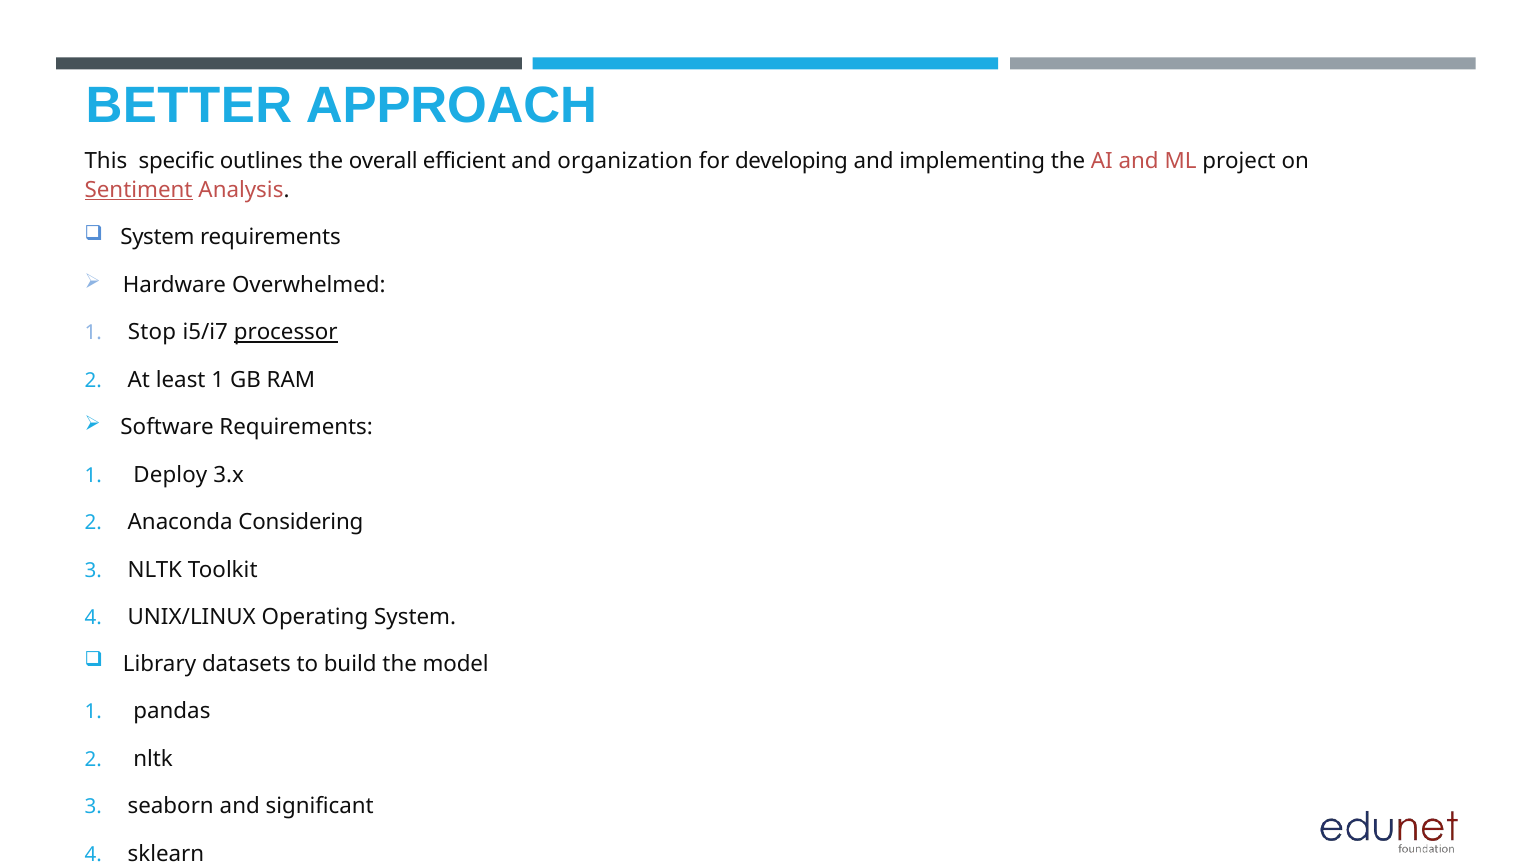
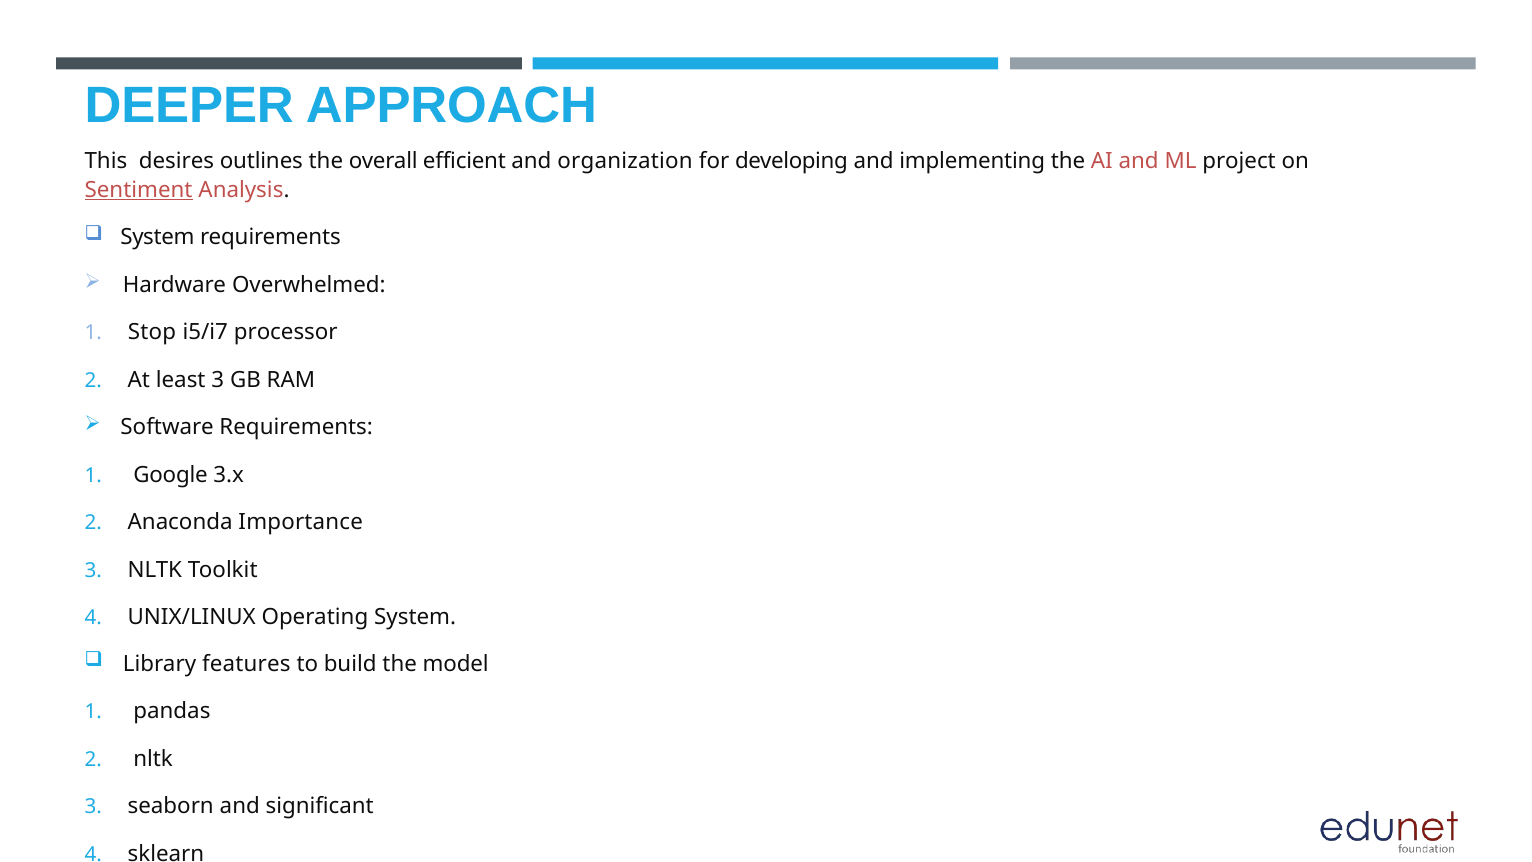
BETTER: BETTER -> DEEPER (189, 106)
specific: specific -> desires (177, 161)
processor underline: present -> none (286, 332)
least 1: 1 -> 3 (218, 380)
Deploy: Deploy -> Google (171, 475)
Considering: Considering -> Importance (301, 522)
datasets: datasets -> features (246, 663)
